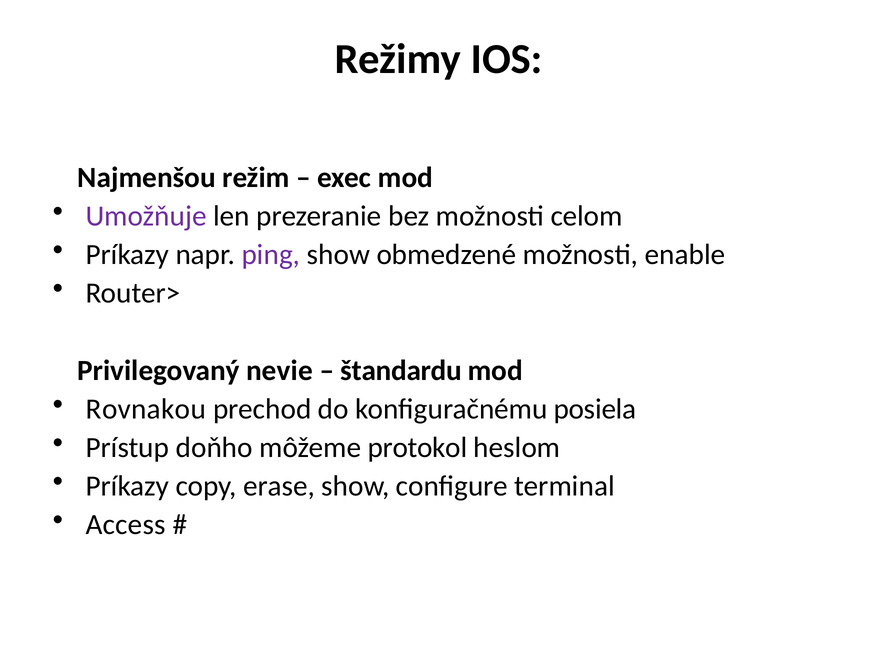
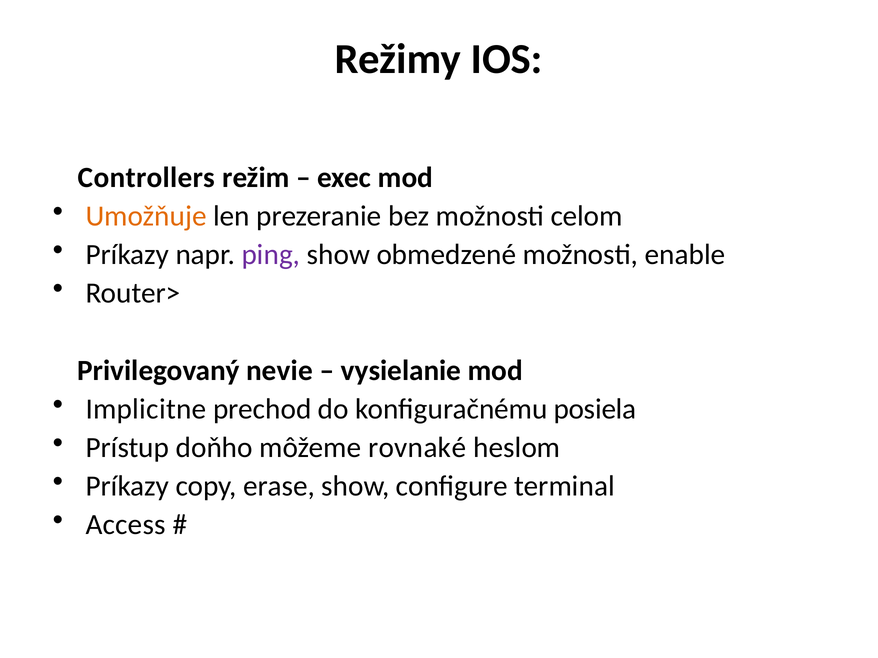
Najmenšou: Najmenšou -> Controllers (146, 178)
Umožňuje colour: purple -> orange (146, 216)
štandardu: štandardu -> vysielanie (401, 371)
Rovnakou: Rovnakou -> Implicitne (146, 409)
protokol: protokol -> rovnaké (417, 448)
